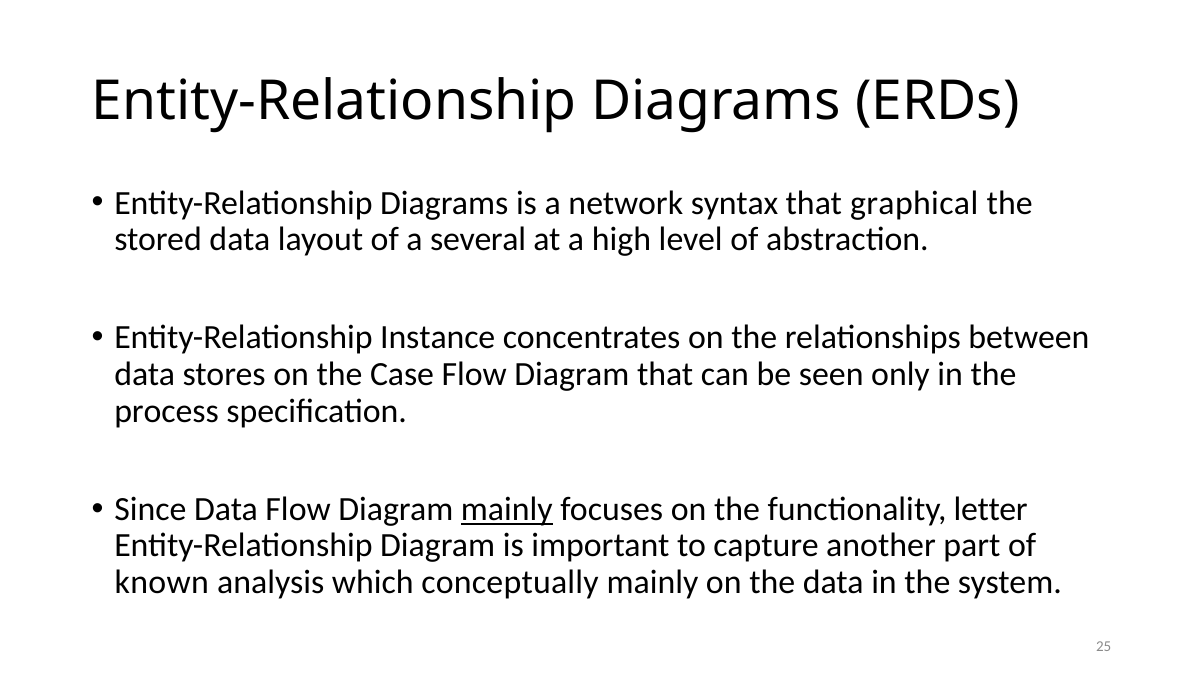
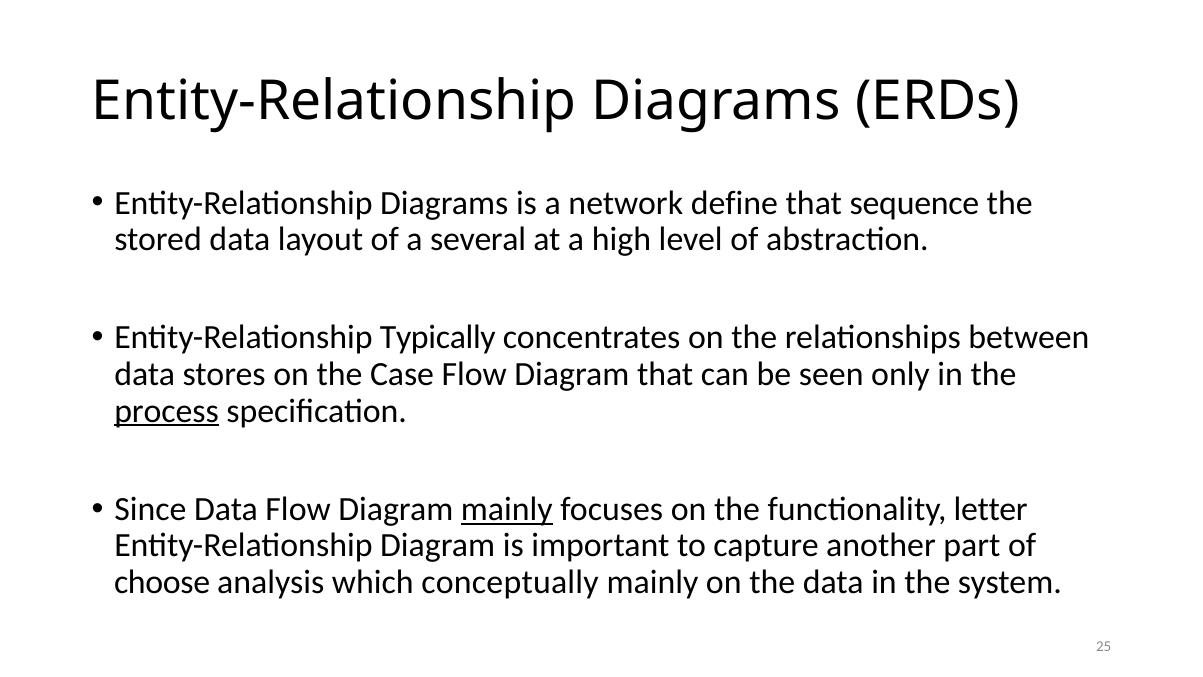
syntax: syntax -> define (734, 203)
graphical: graphical -> sequence (914, 203)
Instance: Instance -> Typically (438, 338)
process underline: none -> present (167, 411)
known: known -> choose (162, 582)
